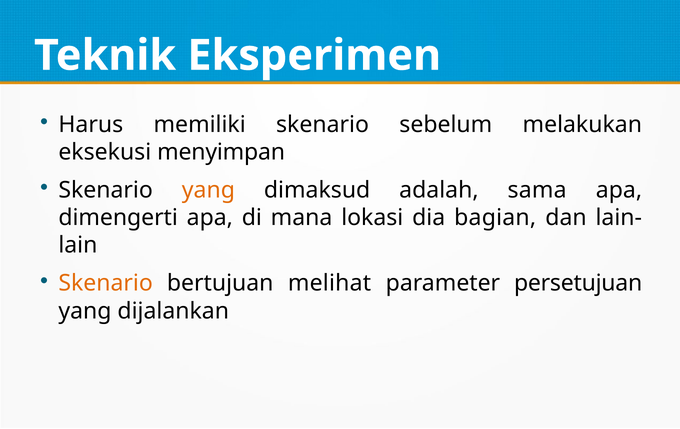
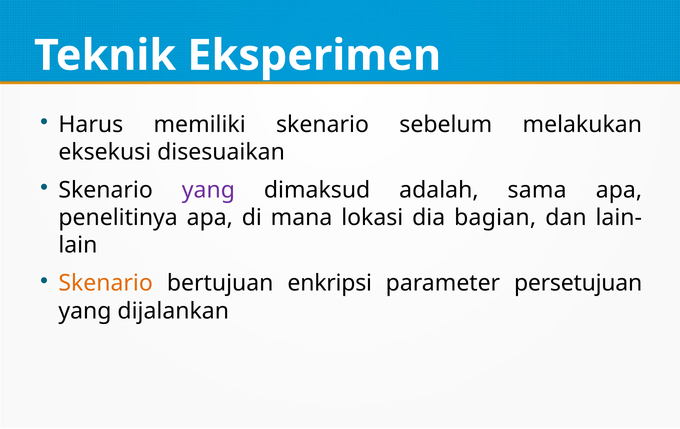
menyimpan: menyimpan -> disesuaikan (221, 152)
yang colour: orange -> purple (208, 190)
dimengerti: dimengerti -> penelitinya (118, 217)
melihat: melihat -> enkripsi (330, 283)
